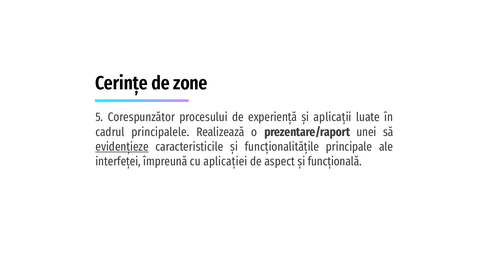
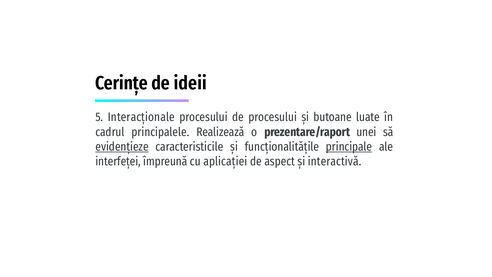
zone: zone -> ideii (190, 83)
Corespunzător: Corespunzător -> Interacționale (141, 117)
de experiență: experiență -> procesului (273, 117)
aplicații: aplicații -> butoane (333, 117)
principale underline: none -> present (349, 147)
funcțională: funcțională -> interactivă (335, 161)
